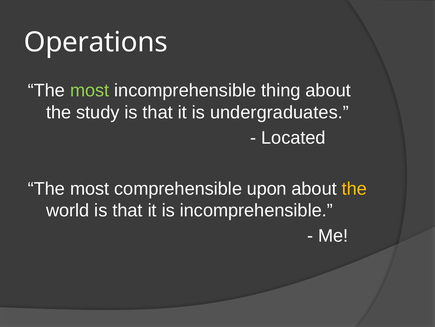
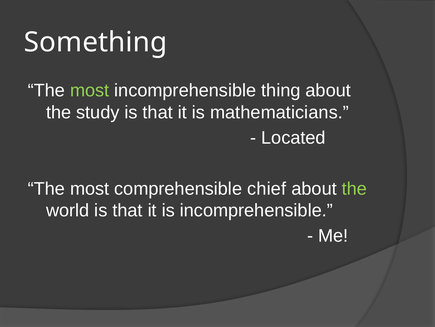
Operations: Operations -> Something (96, 42)
undergraduates: undergraduates -> mathematicians (279, 112)
upon: upon -> chief (267, 188)
the colour: yellow -> light green (354, 188)
